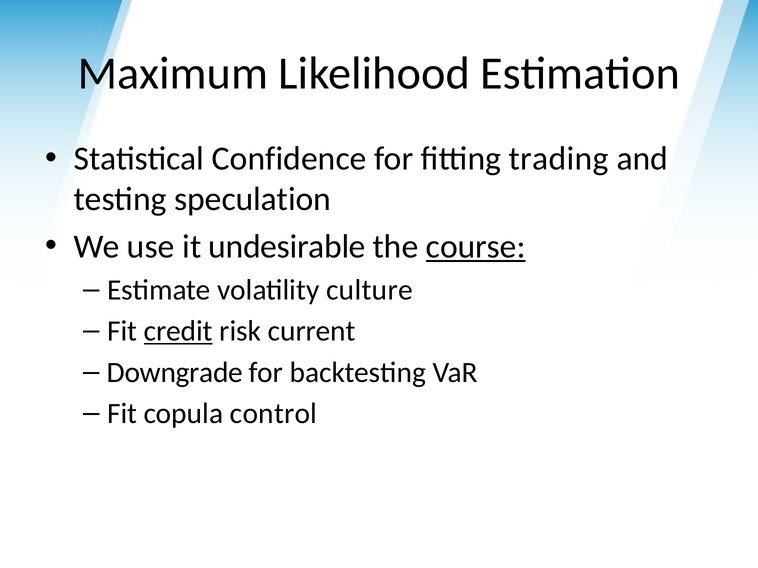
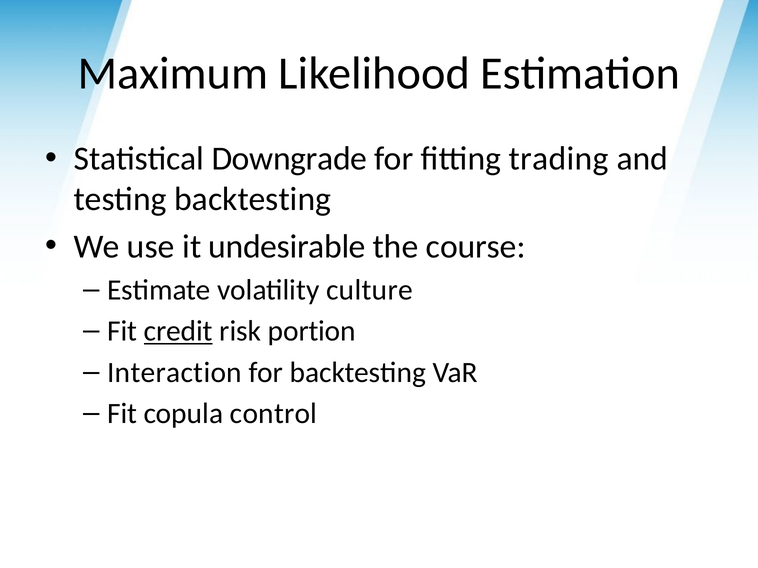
Confidence: Confidence -> Downgrade (289, 159)
testing speculation: speculation -> backtesting (253, 199)
course underline: present -> none (476, 247)
current: current -> portion (312, 331)
Downgrade: Downgrade -> Interaction (175, 373)
